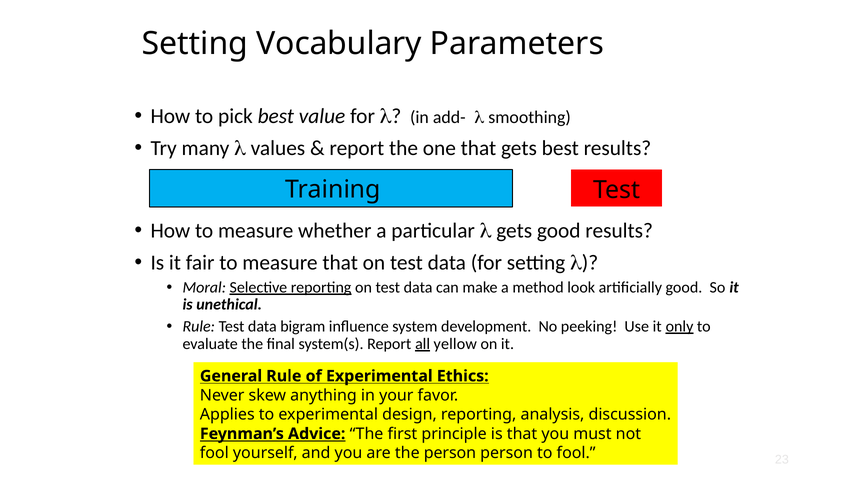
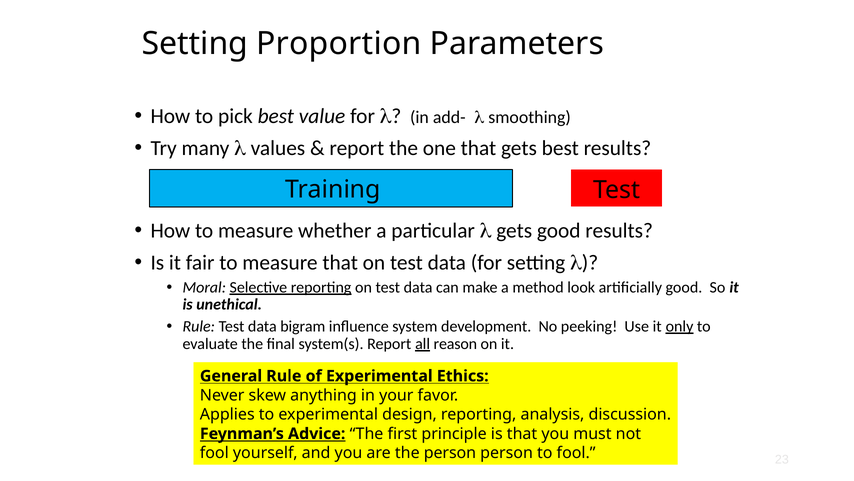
Vocabulary: Vocabulary -> Proportion (339, 44)
yellow: yellow -> reason (455, 343)
